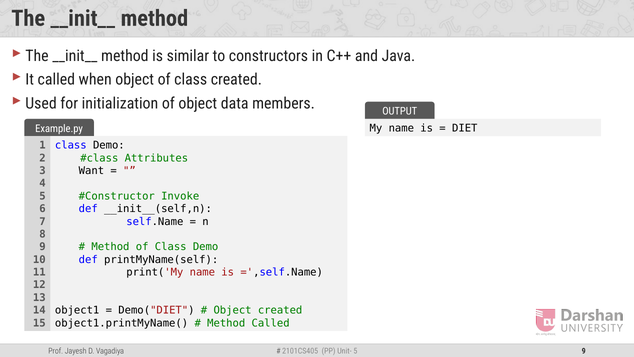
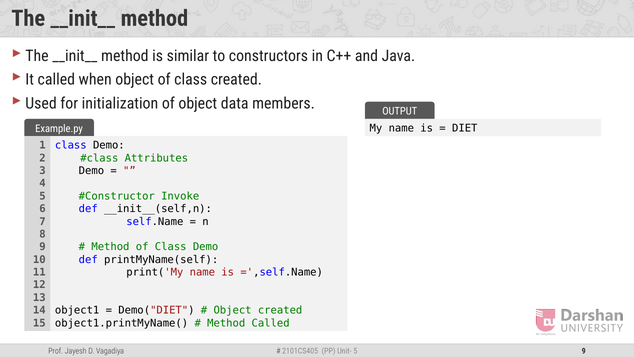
Want: Want -> Demo (91, 171)
